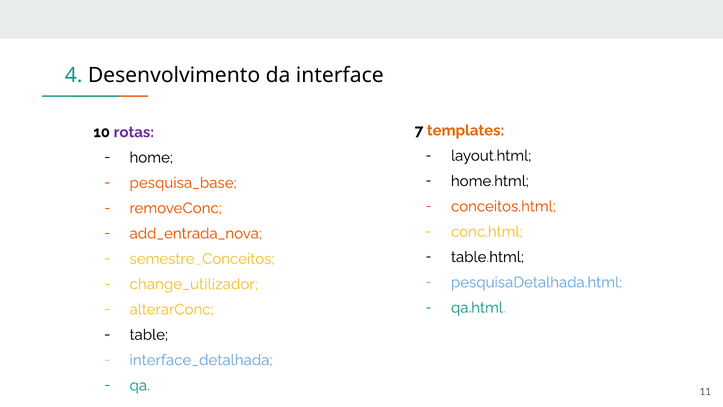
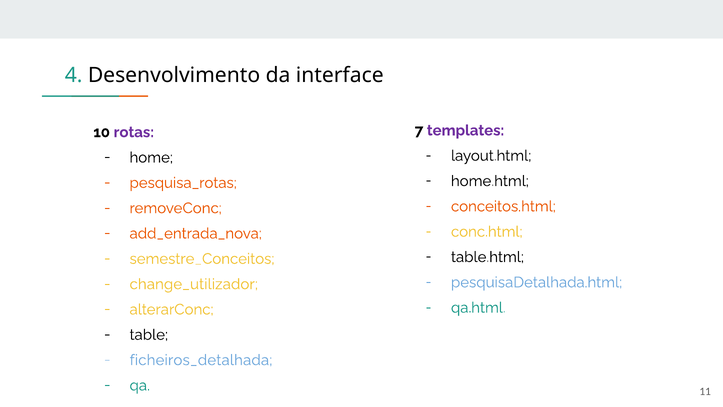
templates colour: orange -> purple (466, 130)
pesquisa_base: pesquisa_base -> pesquisa_rotas (183, 183)
interface_detalhada: interface_detalhada -> ficheiros_detalhada (201, 360)
